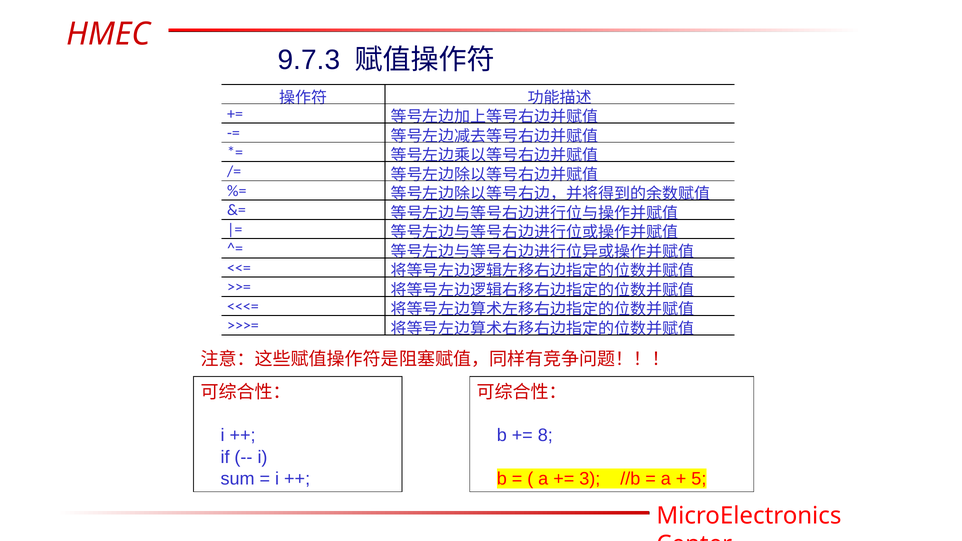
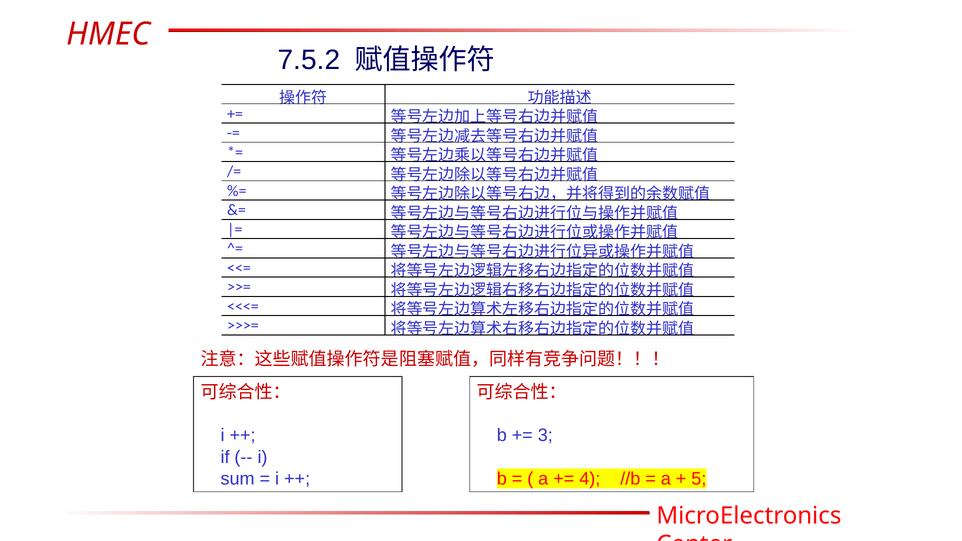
9.7.3: 9.7.3 -> 7.5.2 (309, 60)
8: 8 -> 3 (545, 436)
3: 3 -> 4 (590, 479)
